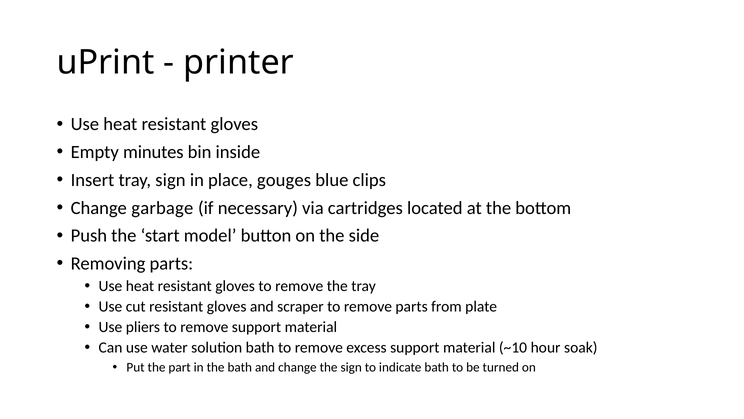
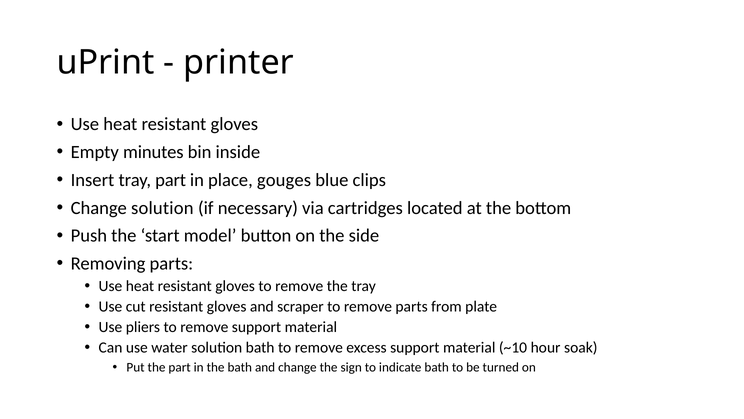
tray sign: sign -> part (171, 180)
Change garbage: garbage -> solution (162, 208)
